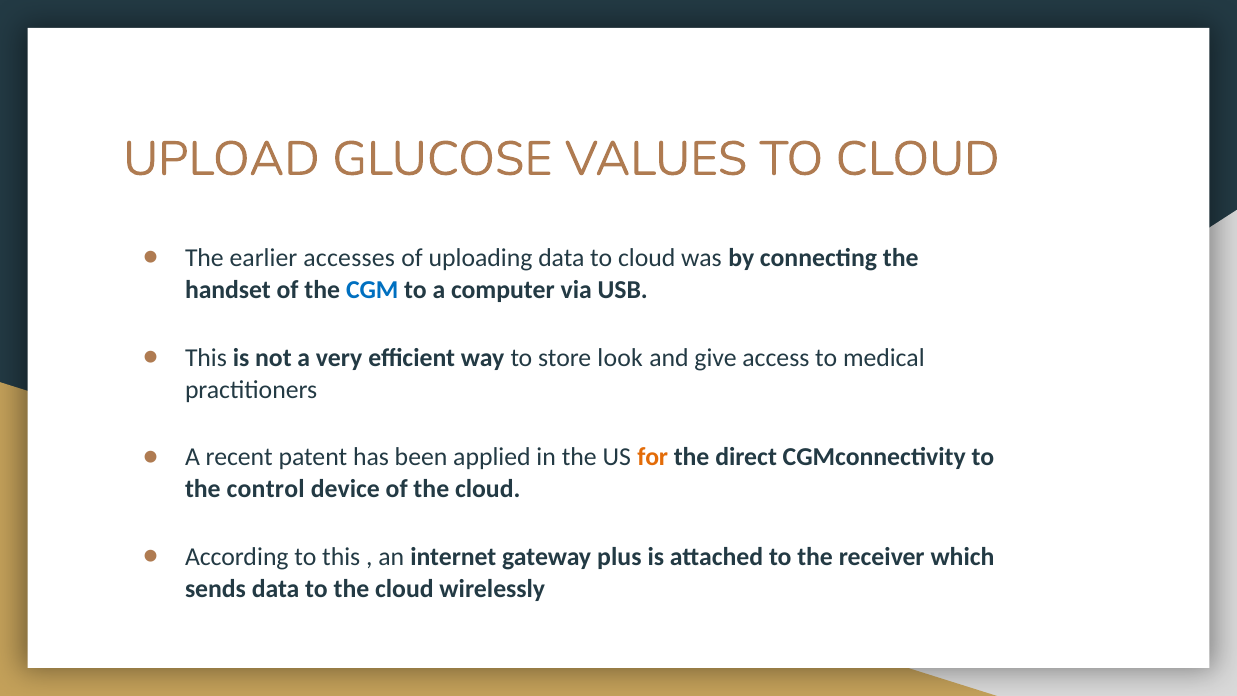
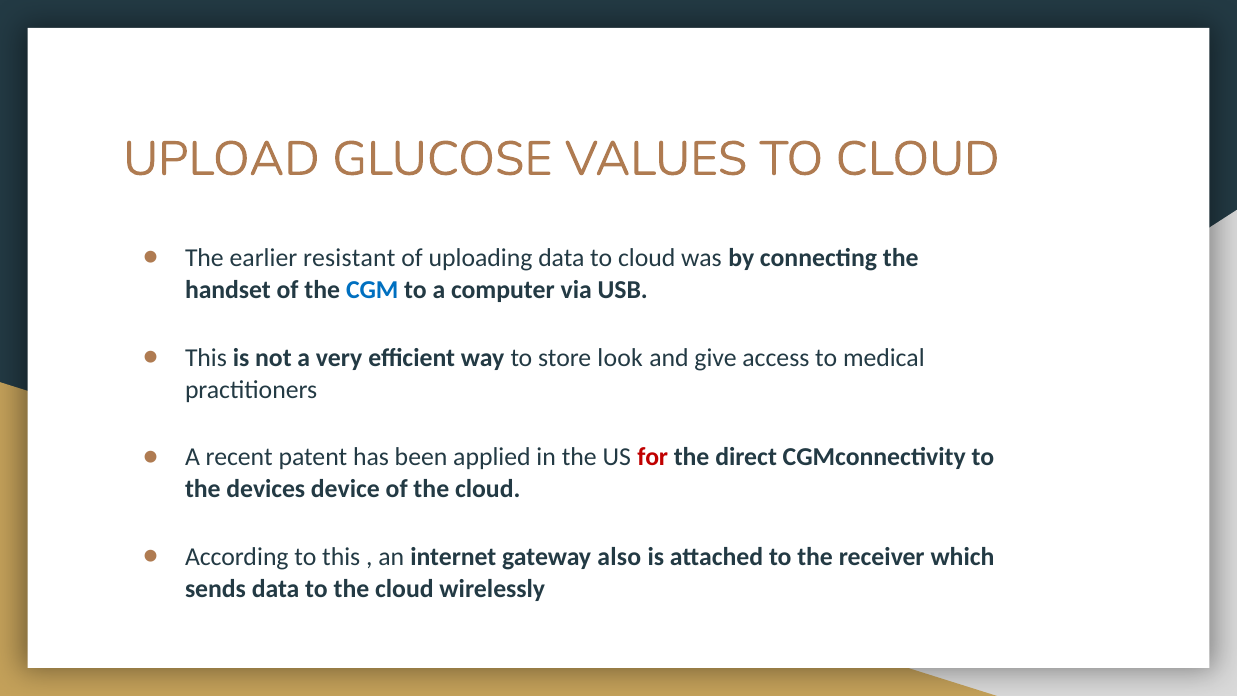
accesses: accesses -> resistant (349, 258)
for colour: orange -> red (653, 457)
control: control -> devices (266, 489)
plus: plus -> also (619, 557)
